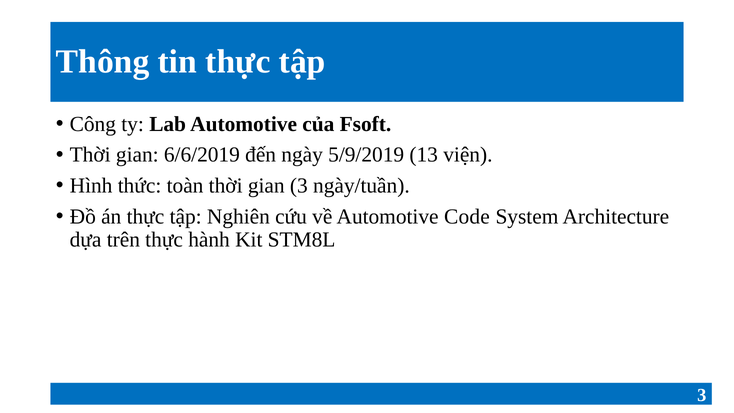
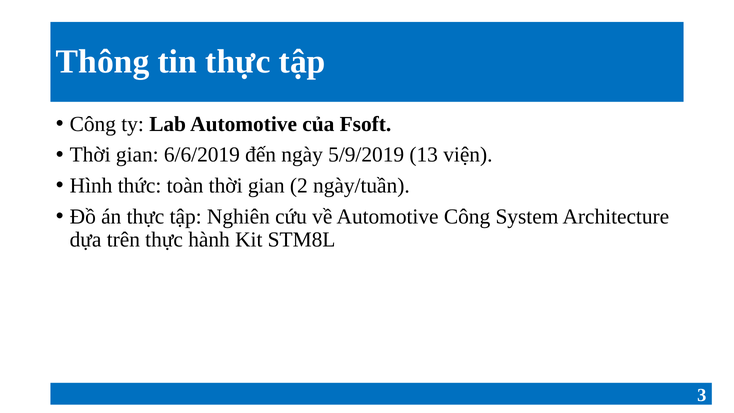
gian 3: 3 -> 2 (299, 186)
Automotive Code: Code -> Công (467, 216)
